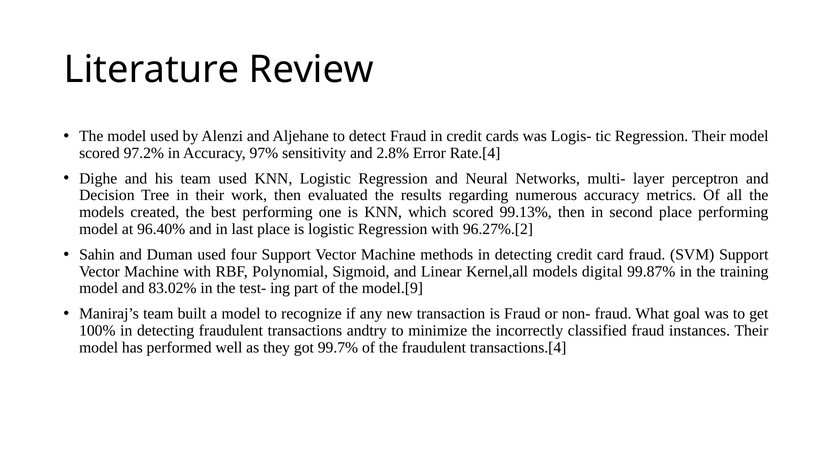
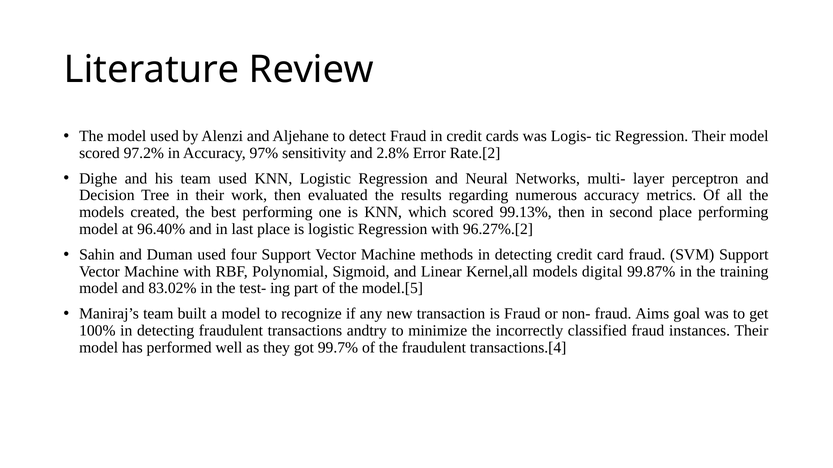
Rate.[4: Rate.[4 -> Rate.[2 (475, 153)
model.[9: model.[9 -> model.[5 (393, 289)
What: What -> Aims (652, 314)
